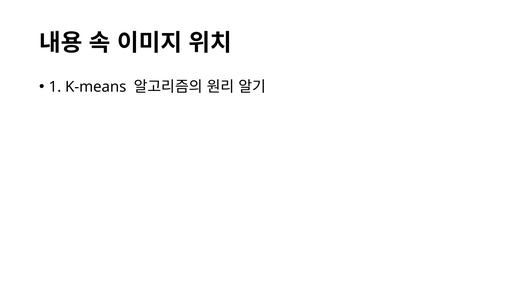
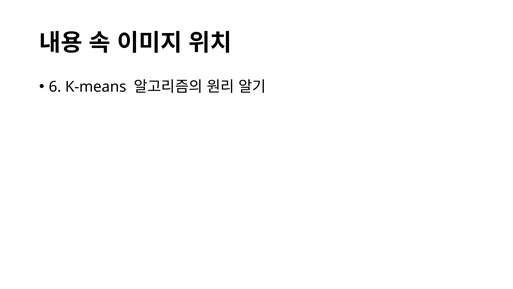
1: 1 -> 6 (55, 87)
